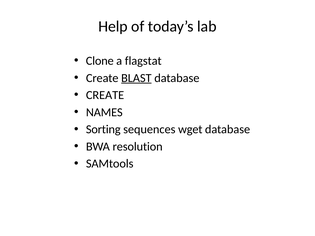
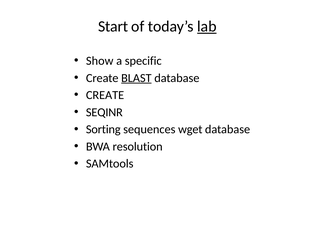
Help: Help -> Start (113, 26)
lab underline: none -> present (207, 26)
Clone: Clone -> Show (100, 61)
flagstat: flagstat -> specific (143, 61)
NAMES: NAMES -> SEQINR (104, 112)
